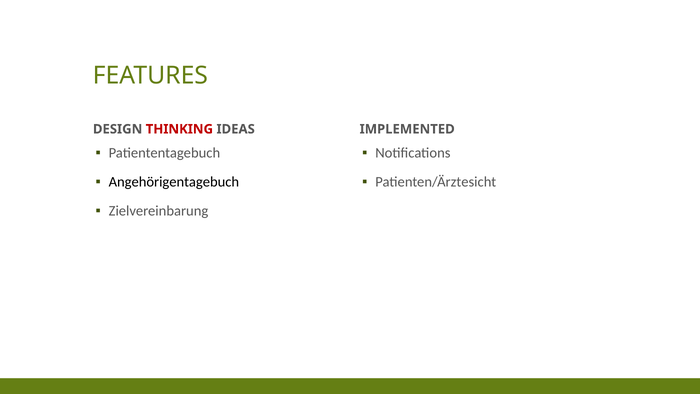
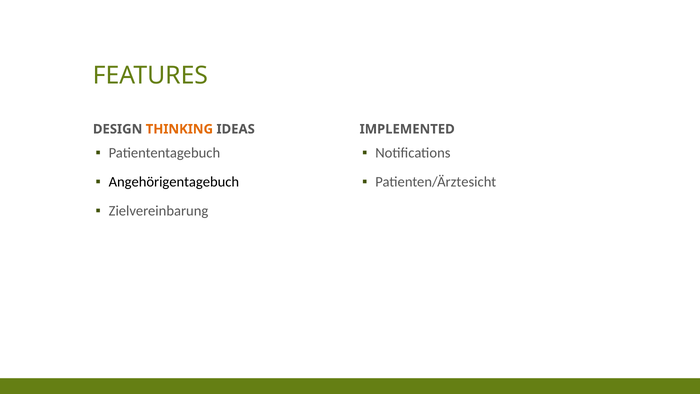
THINKING colour: red -> orange (179, 129)
